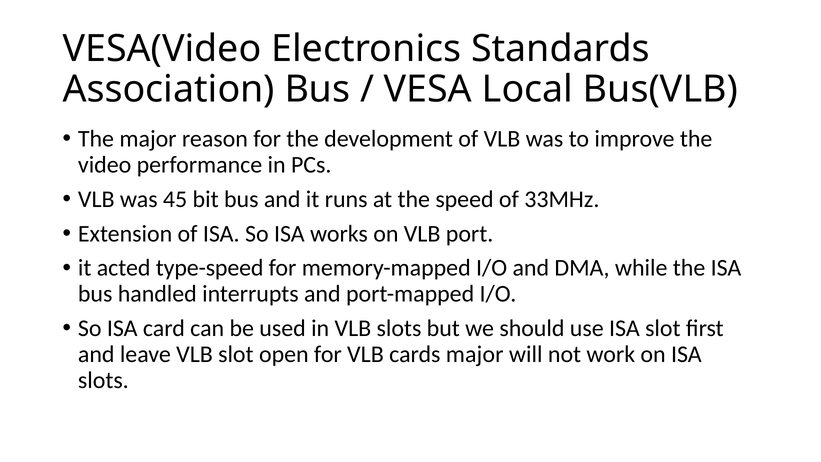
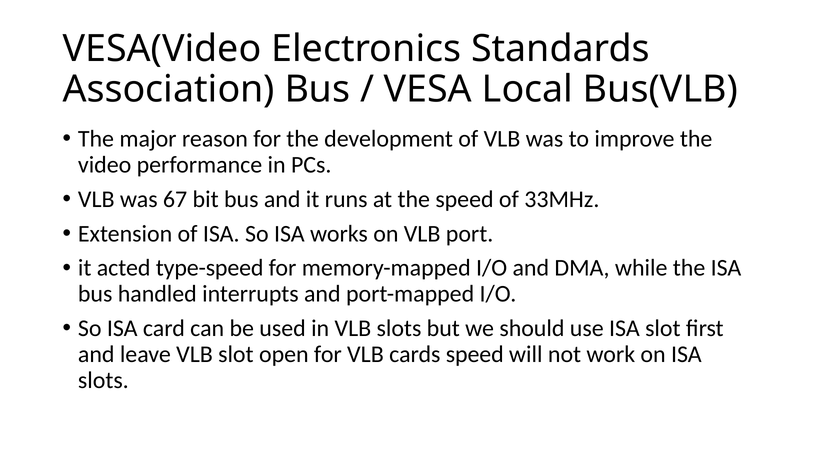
45: 45 -> 67 (175, 199)
cards major: major -> speed (475, 354)
